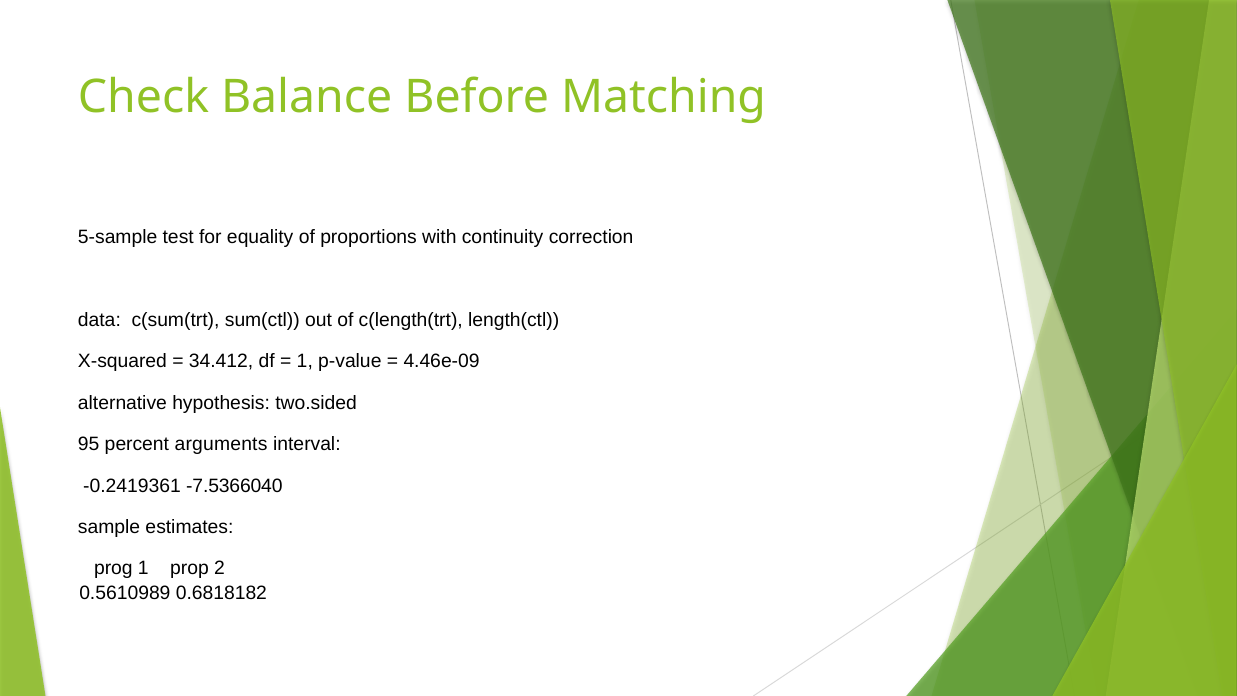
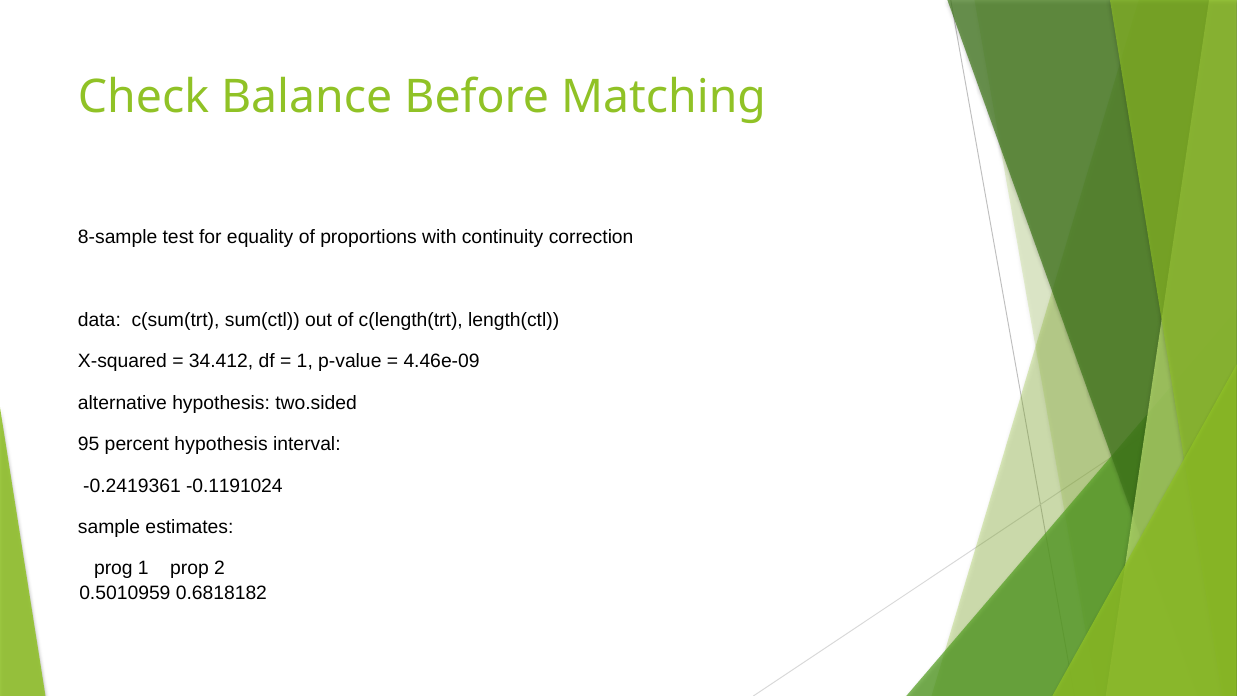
5-sample: 5-sample -> 8-sample (118, 237)
percent arguments: arguments -> hypothesis (221, 444)
-7.5366040: -7.5366040 -> -0.1191024 (234, 486)
0.5610989: 0.5610989 -> 0.5010959 (125, 593)
